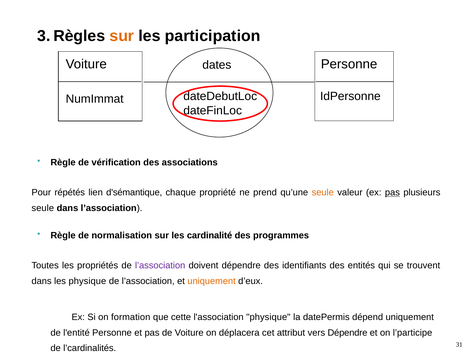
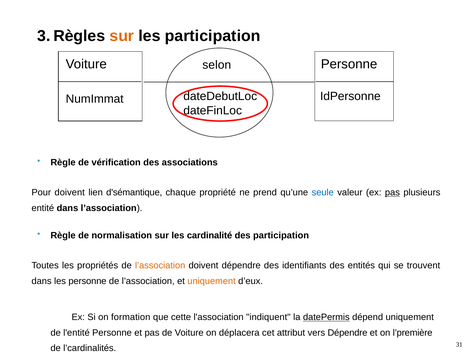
dates: dates -> selon (217, 65)
Pour répétés: répétés -> doivent (70, 193)
seule colour: orange -> blue (323, 193)
seule: seule -> entité (43, 208)
des programmes: programmes -> participation (281, 236)
l’association colour: purple -> orange (160, 266)
les physique: physique -> personne (87, 281)
l'association physique: physique -> indiquent (268, 318)
datePermis underline: none -> present (326, 318)
l’participe: l’participe -> l’première (413, 333)
